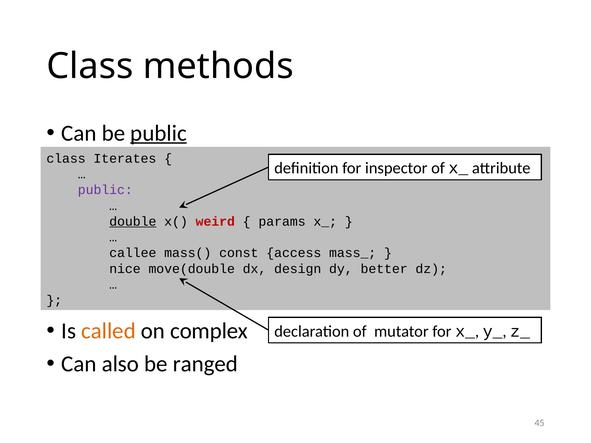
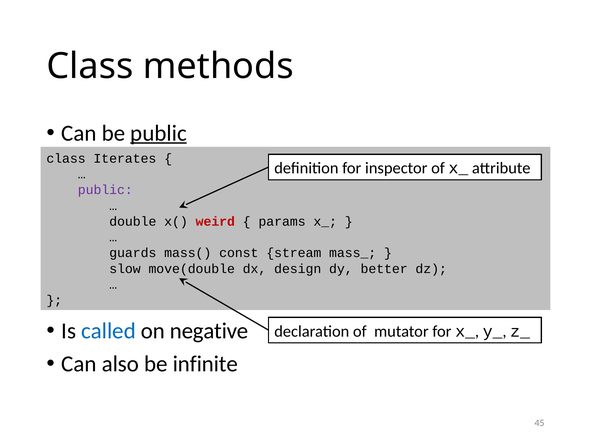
double underline: present -> none (133, 222)
callee: callee -> guards (133, 253)
access: access -> stream (294, 253)
nice: nice -> slow (125, 269)
called colour: orange -> blue (108, 331)
complex: complex -> negative (209, 331)
ranged: ranged -> infinite (205, 364)
